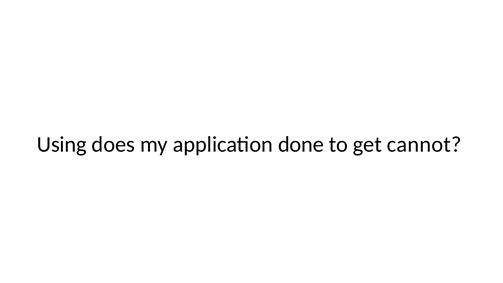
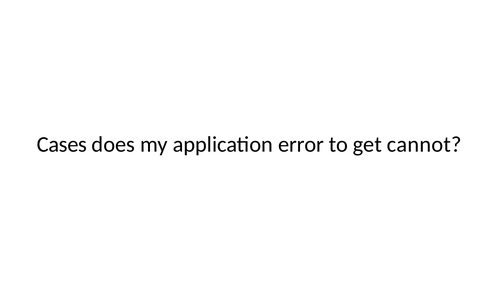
Using: Using -> Cases (62, 144)
done: done -> error (301, 144)
